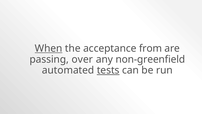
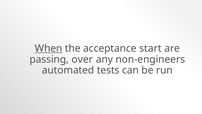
from: from -> start (150, 48)
non-greenfield: non-greenfield -> non-engineers (150, 59)
tests underline: present -> none (108, 70)
